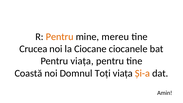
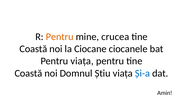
mereu: mereu -> crucea (115, 37)
Crucea: Crucea -> Coastă (33, 49)
Toți: Toți -> Știu (103, 73)
Și-a colour: orange -> blue (142, 73)
